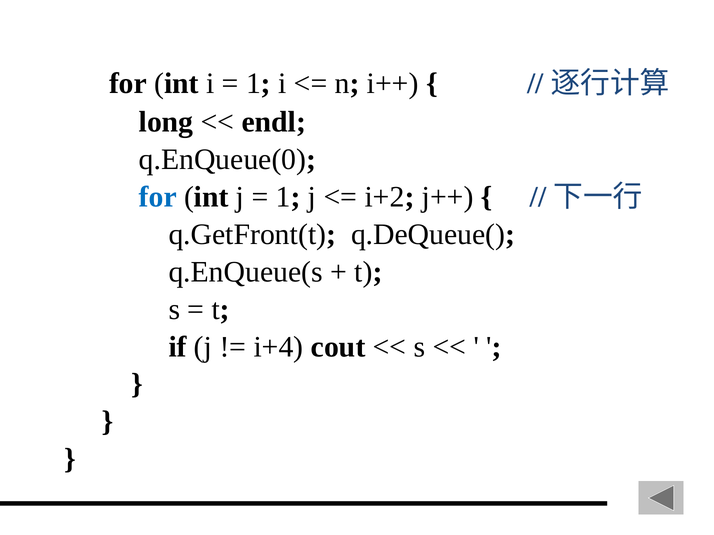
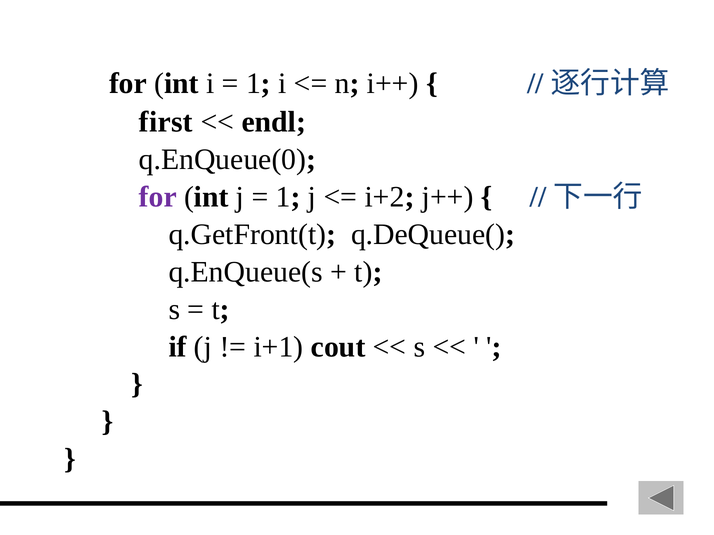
long: long -> first (166, 122)
for colour: blue -> purple (158, 197)
i+4: i+4 -> i+1 (279, 347)
